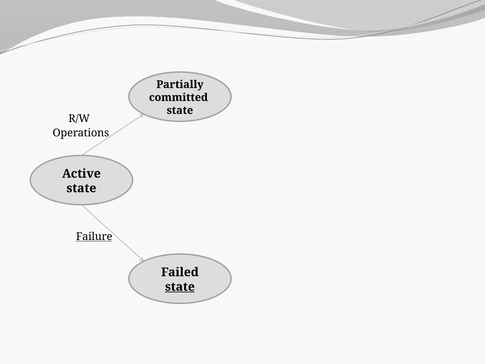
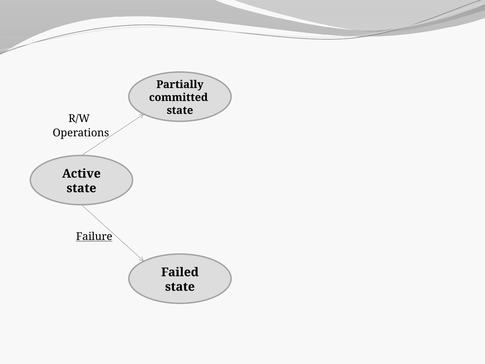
state underline: present -> none (180, 287)
